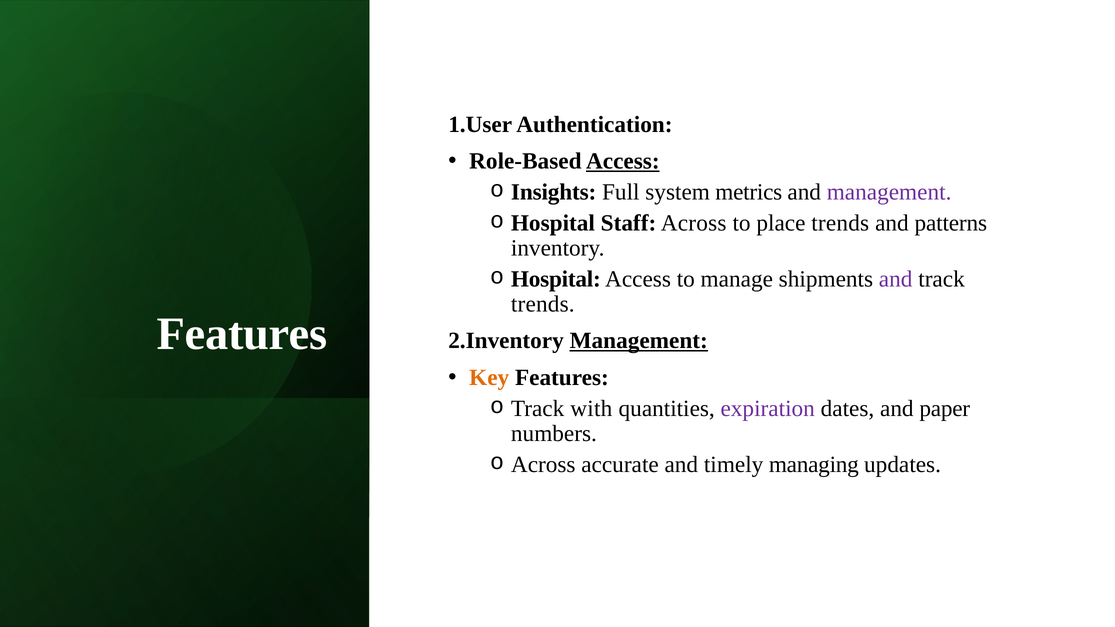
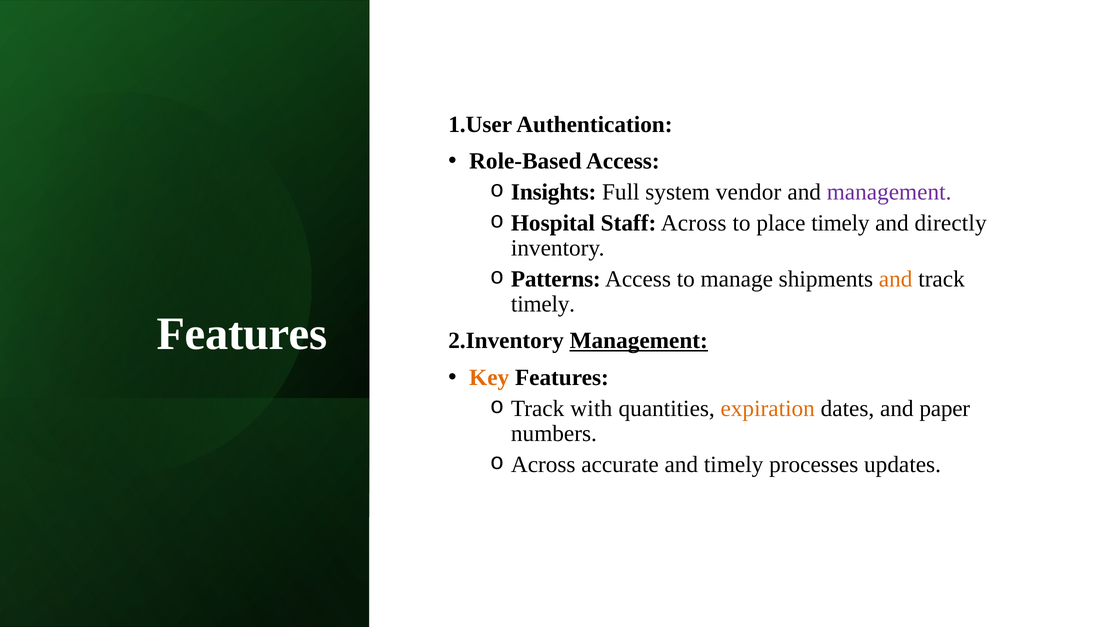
Access underline: present -> none (623, 161)
metrics: metrics -> vendor (749, 192)
place trends: trends -> timely (840, 223)
patterns: patterns -> directly (951, 223)
Hospital: Hospital -> Patterns (556, 279)
and colour: purple -> orange (896, 279)
trends: trends -> timely (543, 304)
expiration colour: purple -> orange (768, 409)
managing: managing -> processes (814, 465)
